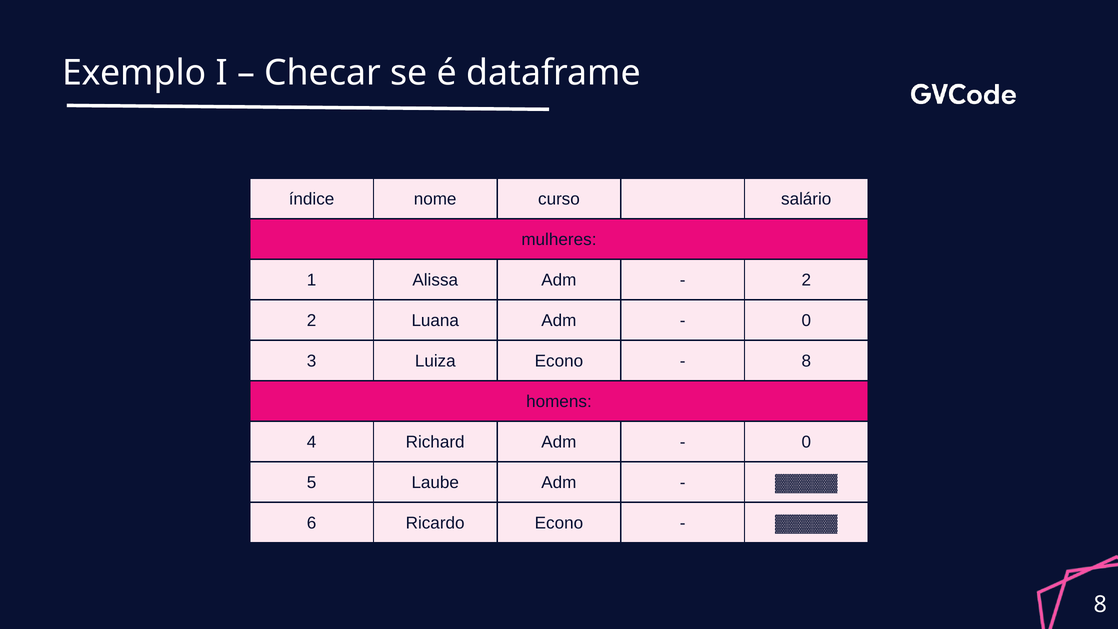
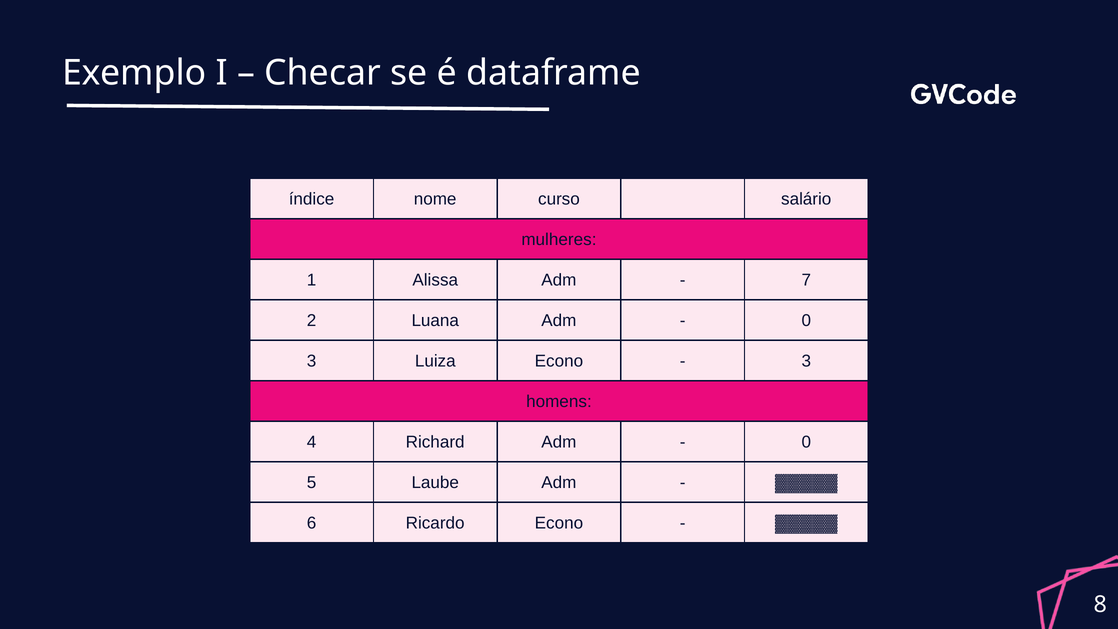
2: 2 -> 7 (806, 280)
8: 8 -> 3 (806, 361)
